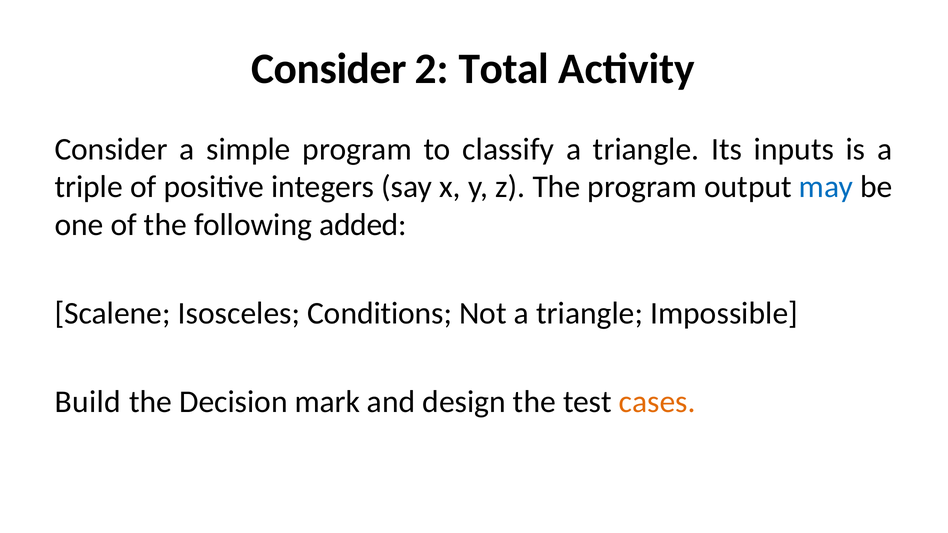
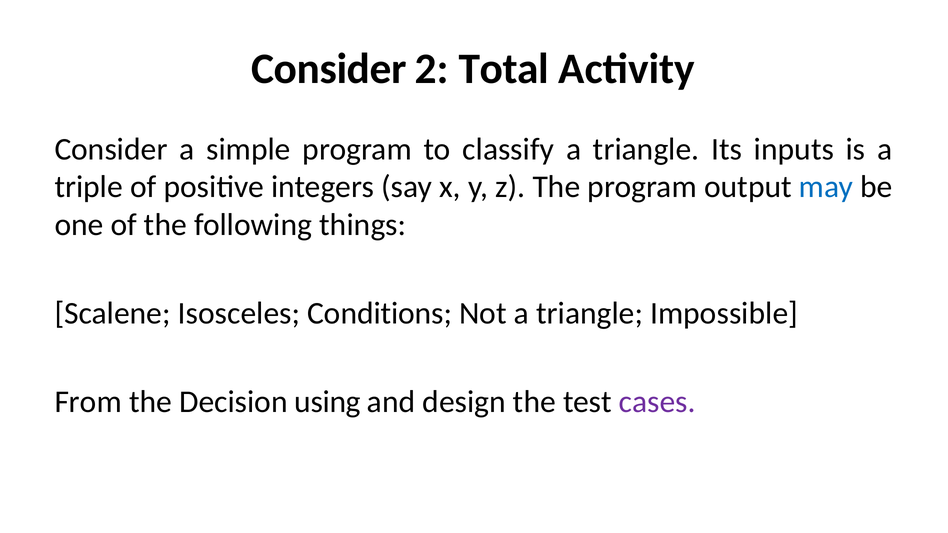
added: added -> things (363, 225)
Build: Build -> From (88, 402)
mark: mark -> using (327, 402)
cases colour: orange -> purple (657, 402)
